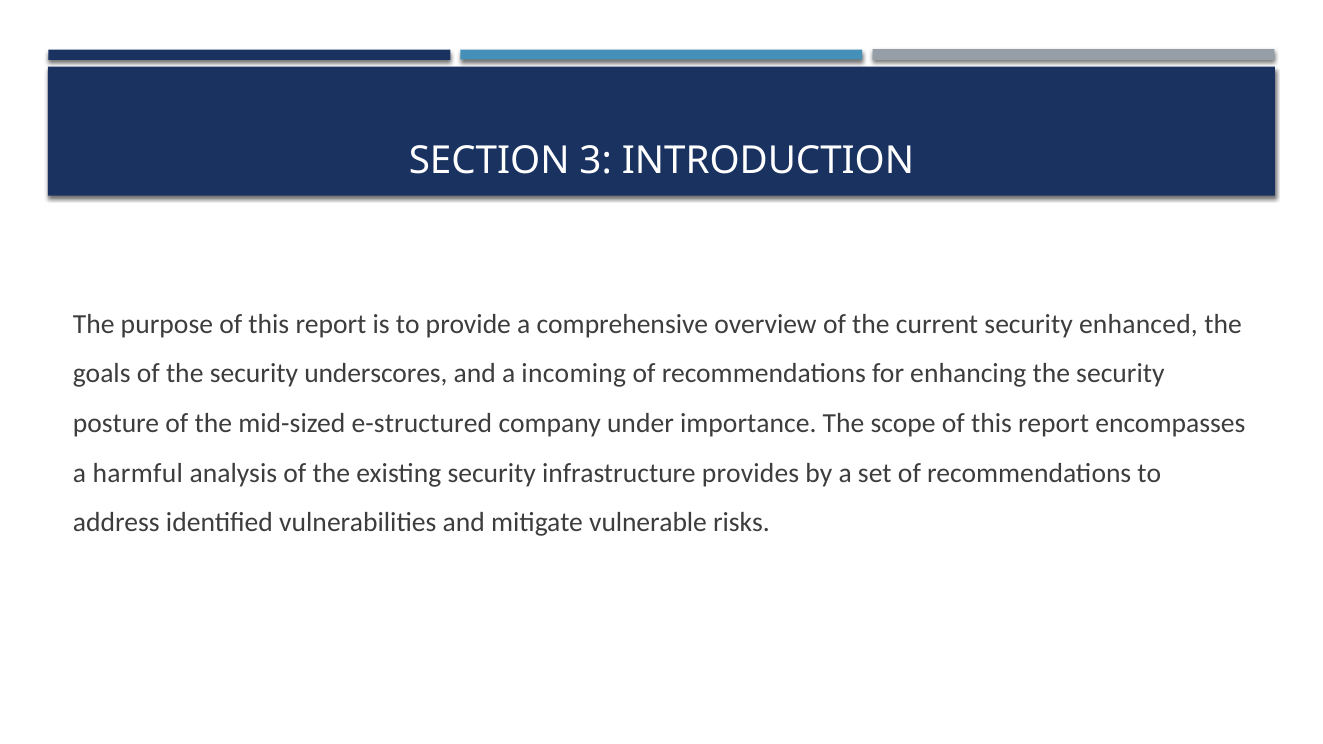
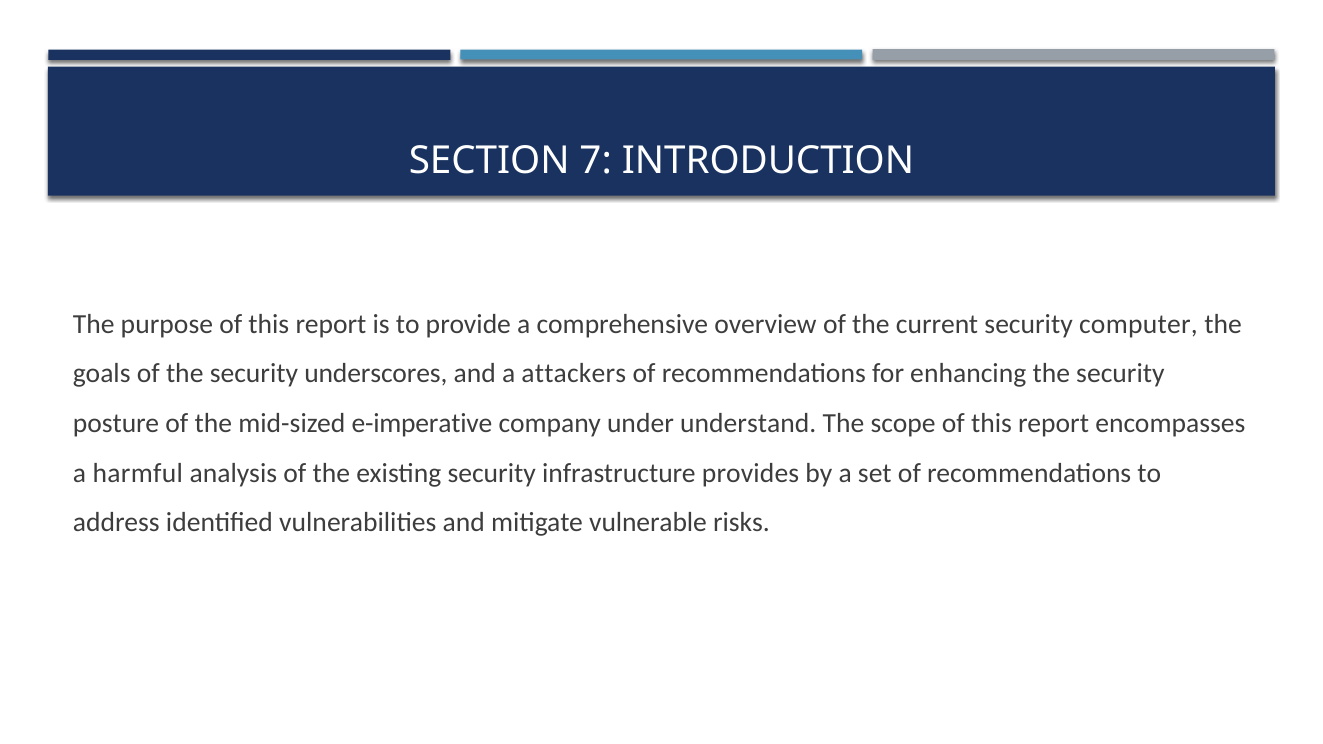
3: 3 -> 7 (596, 161)
enhanced: enhanced -> computer (1138, 324)
incoming: incoming -> attackers (574, 374)
e-structured: e-structured -> e-imperative (422, 424)
importance: importance -> understand (748, 424)
